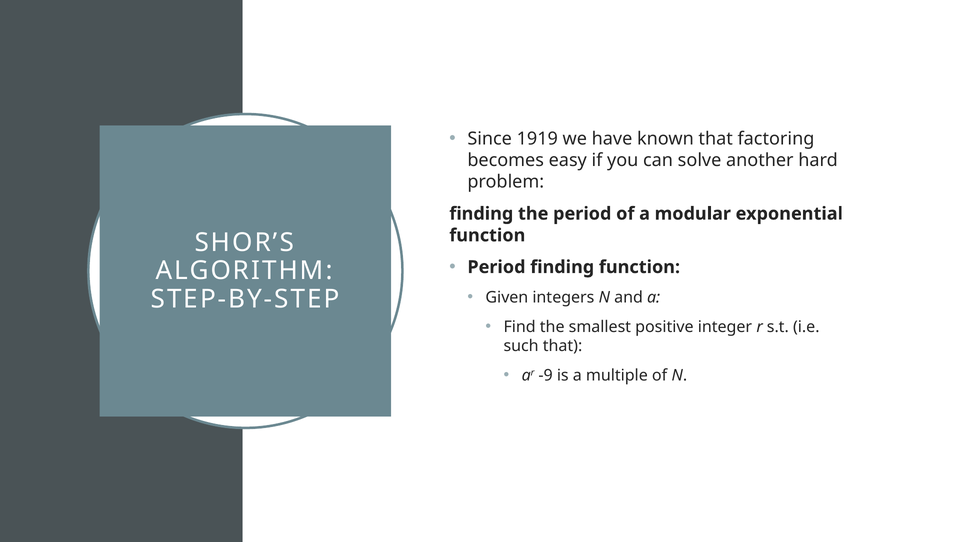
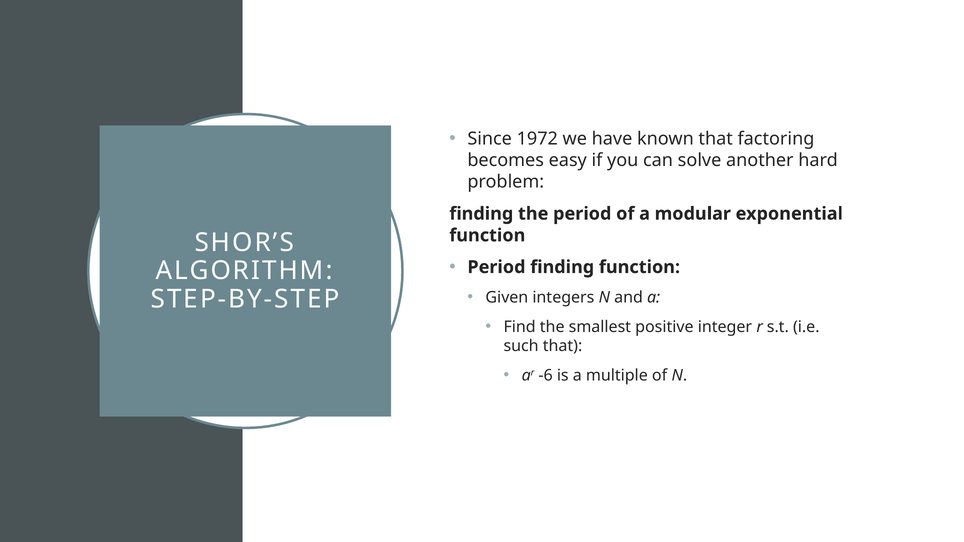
1919: 1919 -> 1972 (537, 139)
-9: -9 -> -6 (546, 375)
